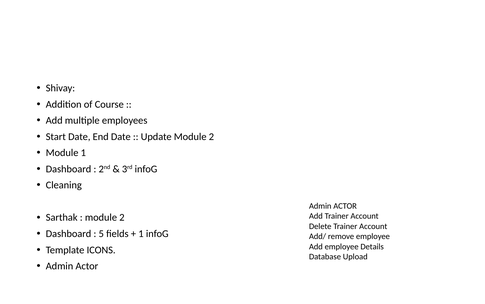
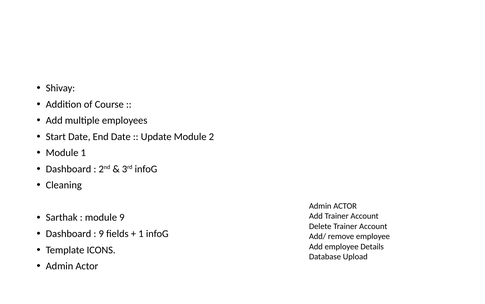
2: 2 -> 9 (122, 218)
5: 5 -> 9 (101, 234)
